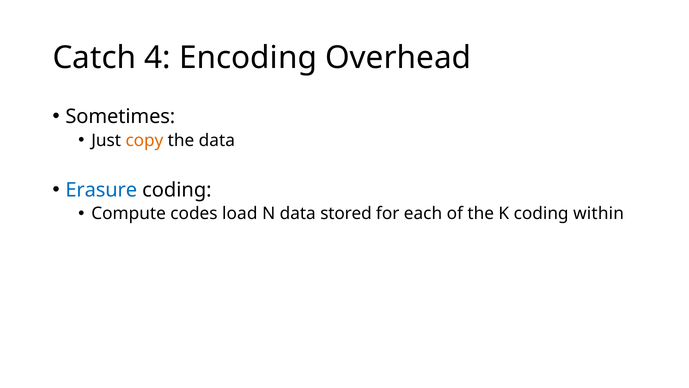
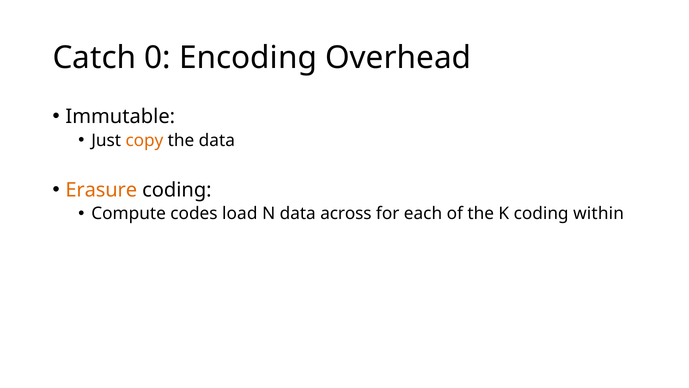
4: 4 -> 0 (158, 58)
Sometimes: Sometimes -> Immutable (120, 116)
Erasure colour: blue -> orange (101, 190)
stored: stored -> across (346, 213)
